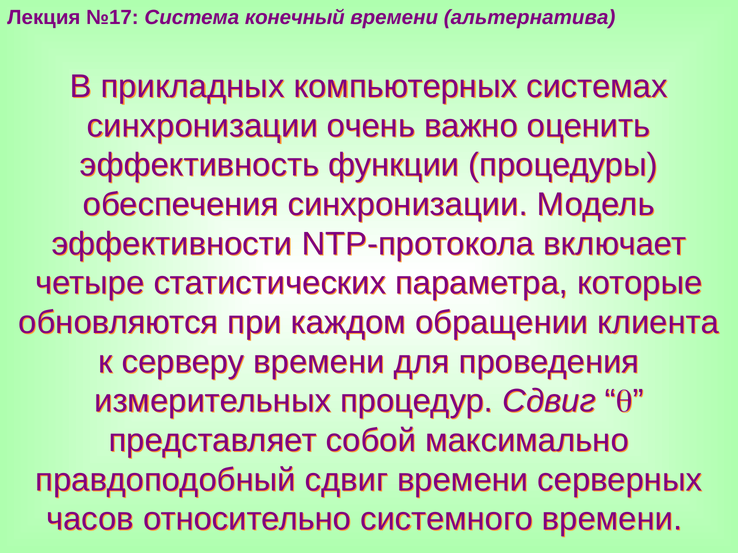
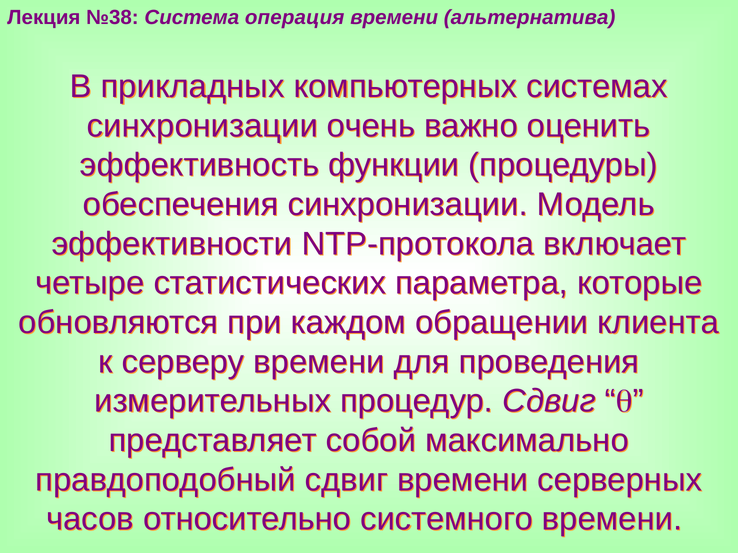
№17: №17 -> №38 (112, 17)
конечный: конечный -> операция (295, 17)
